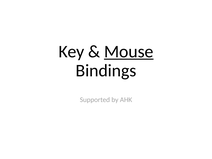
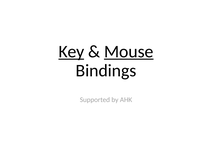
Key underline: none -> present (71, 52)
